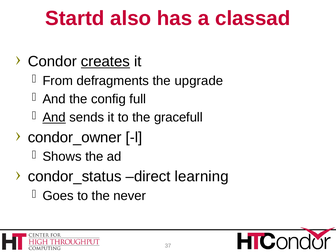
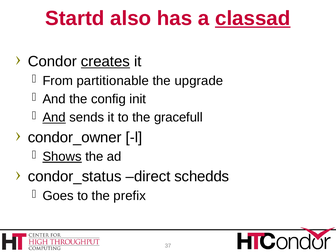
classad underline: none -> present (253, 18)
defragments: defragments -> partitionable (113, 81)
full: full -> init (138, 99)
Shows underline: none -> present (62, 157)
learning: learning -> schedds (202, 177)
never: never -> prefix (130, 196)
